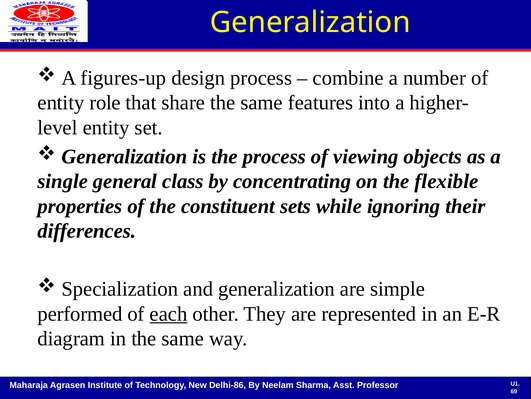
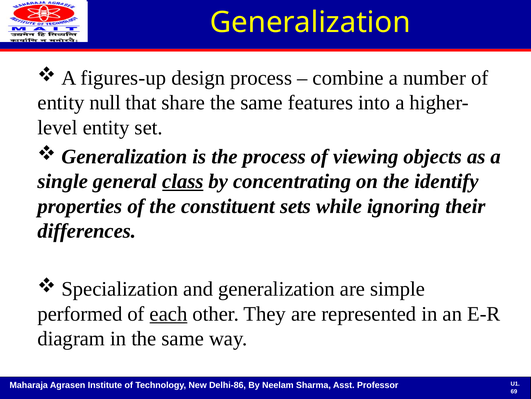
role: role -> null (105, 103)
class underline: none -> present (183, 181)
flexible: flexible -> identify (447, 181)
